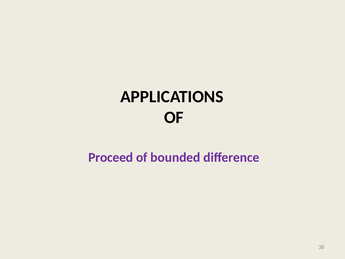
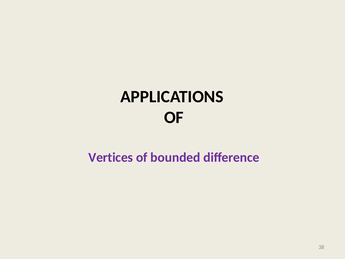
Proceed: Proceed -> Vertices (111, 157)
